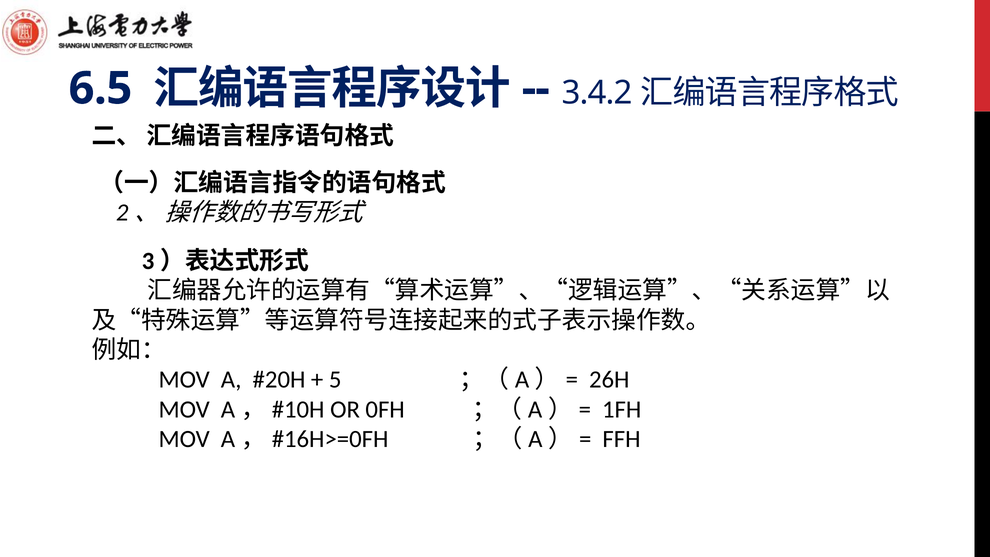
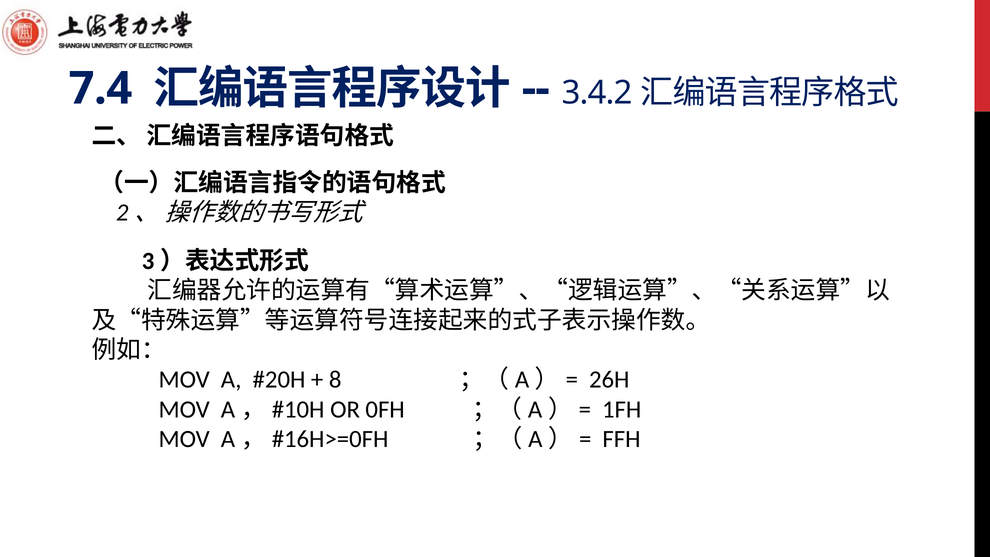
6.5: 6.5 -> 7.4 (100, 89)
5: 5 -> 8 (335, 380)
